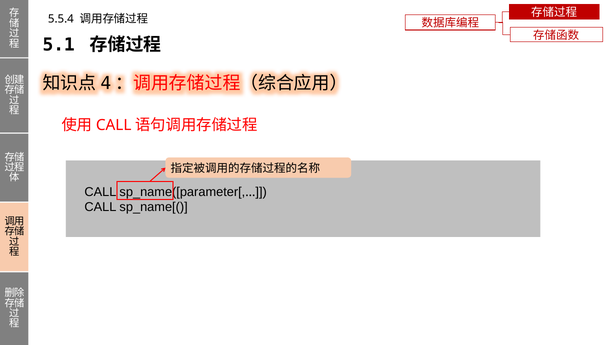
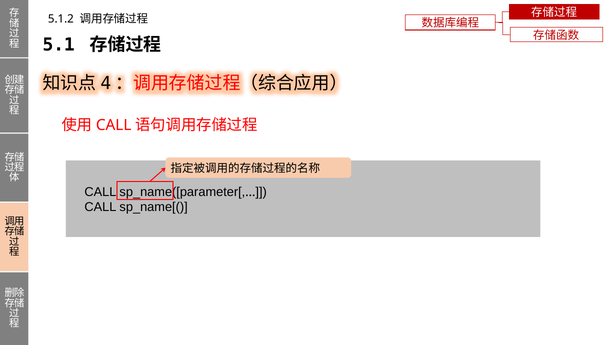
5.5.4: 5.5.4 -> 5.1.2 (61, 19)
